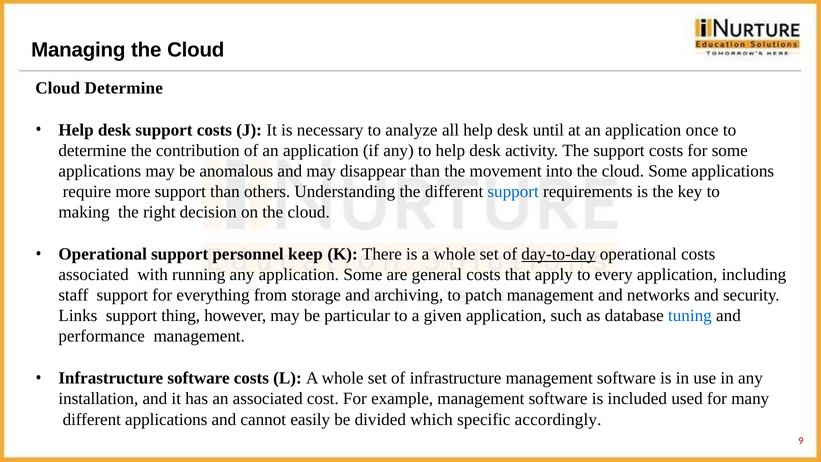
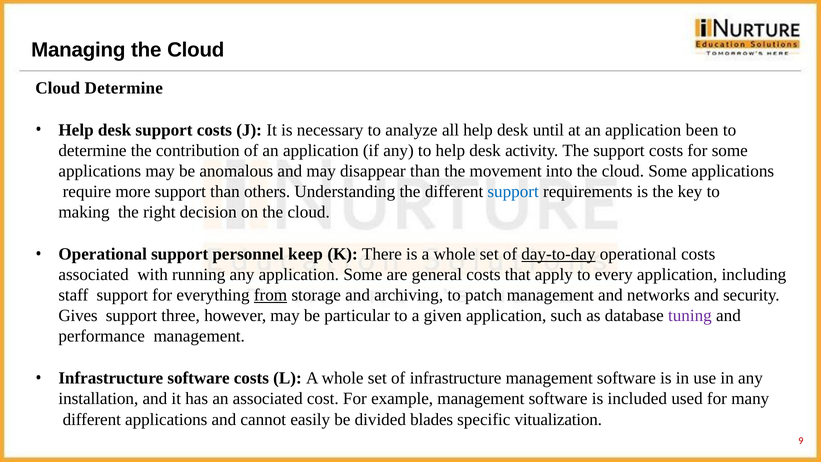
once: once -> been (702, 130)
from underline: none -> present (271, 295)
Links: Links -> Gives (78, 316)
thing: thing -> three (181, 316)
tuning colour: blue -> purple (690, 316)
which: which -> blades (432, 419)
accordingly: accordingly -> vitualization (558, 419)
